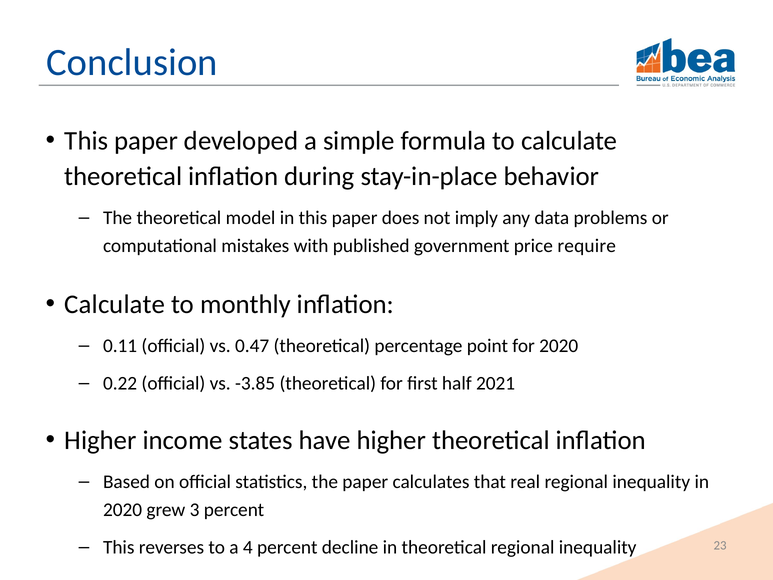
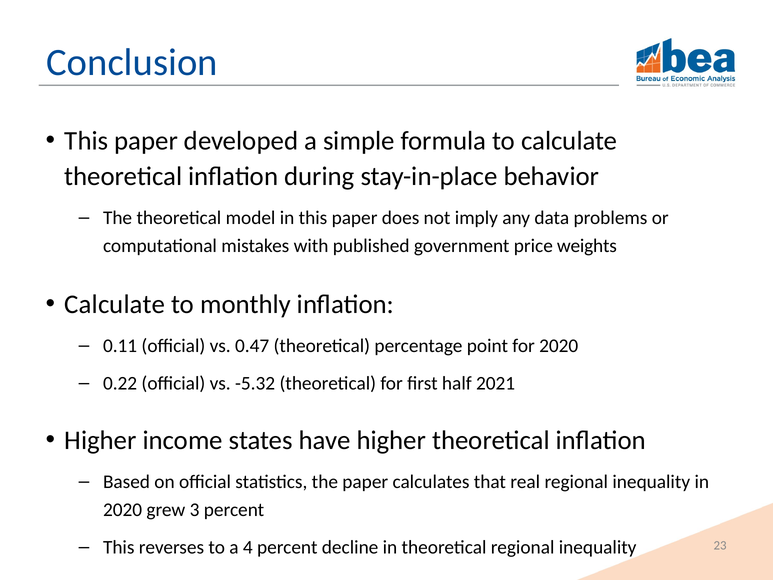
require: require -> weights (587, 246)
-3.85: -3.85 -> -5.32 (255, 383)
